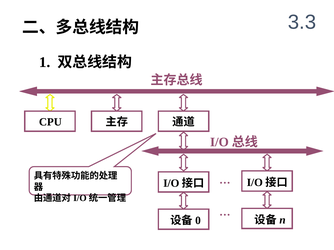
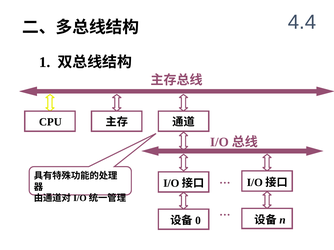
3.3: 3.3 -> 4.4 (302, 22)
